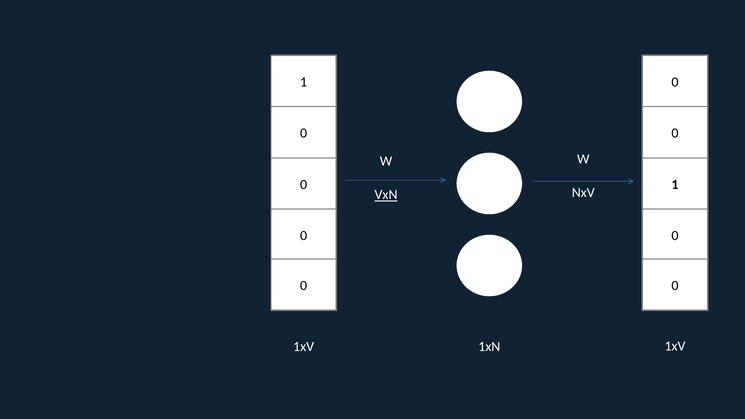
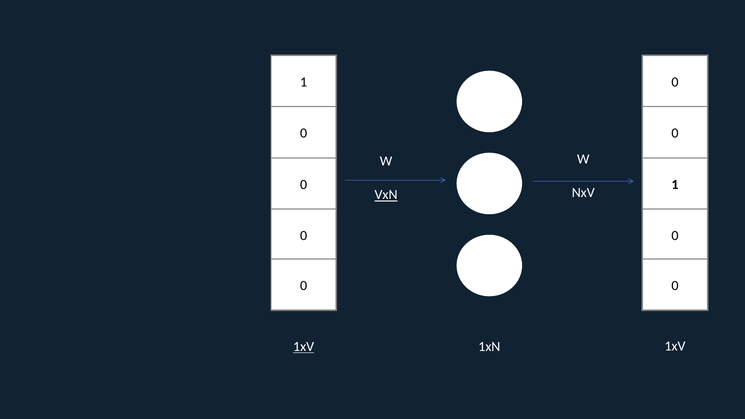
1xV underline: none -> present (304, 347)
